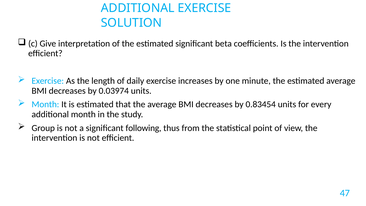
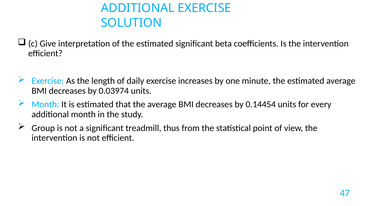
0.83454: 0.83454 -> 0.14454 (261, 104)
following: following -> treadmill (143, 128)
